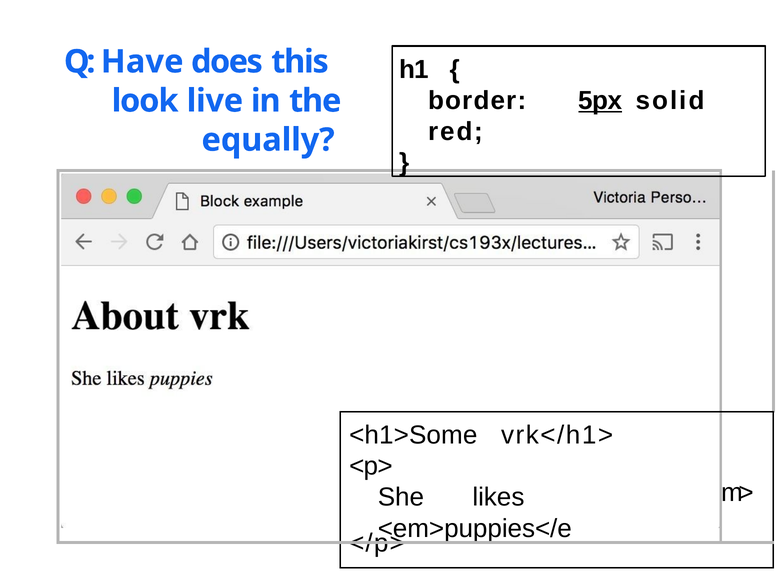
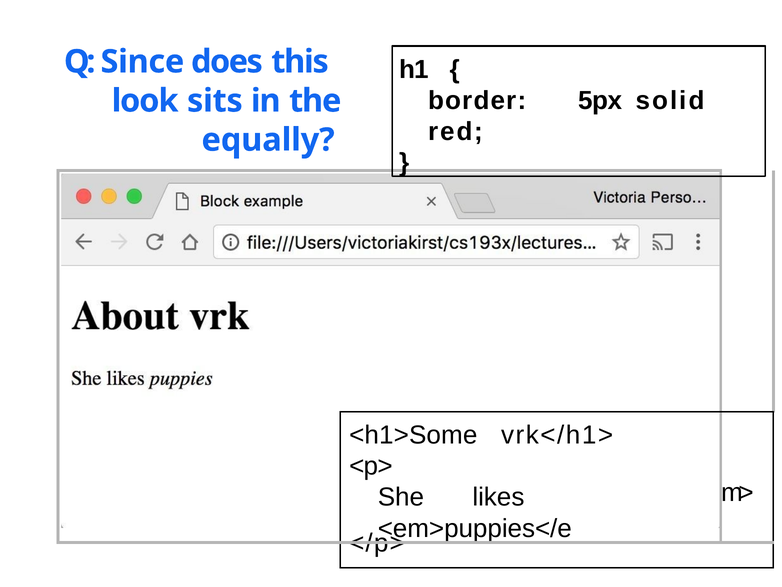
Have: Have -> Since (142, 62)
5px underline: present -> none (600, 100)
live: live -> sits (215, 101)
